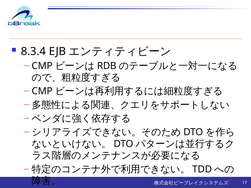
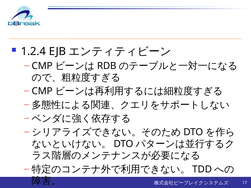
8.3.4: 8.3.4 -> 1.2.4 (33, 51)
